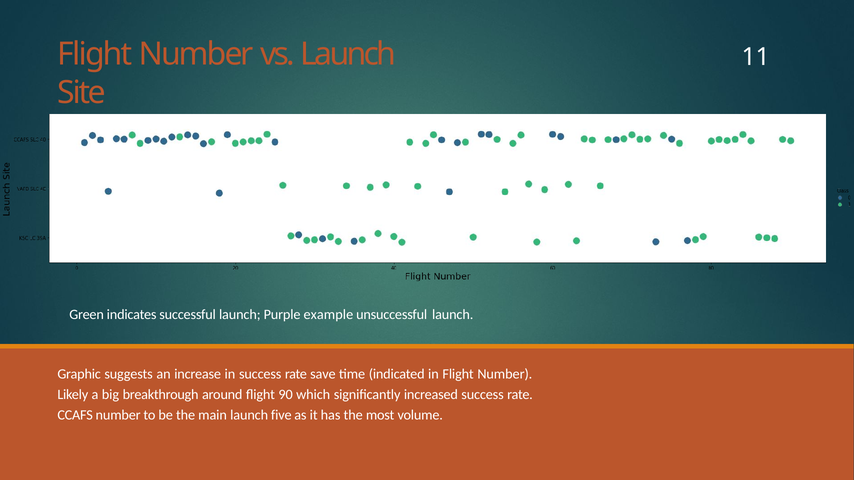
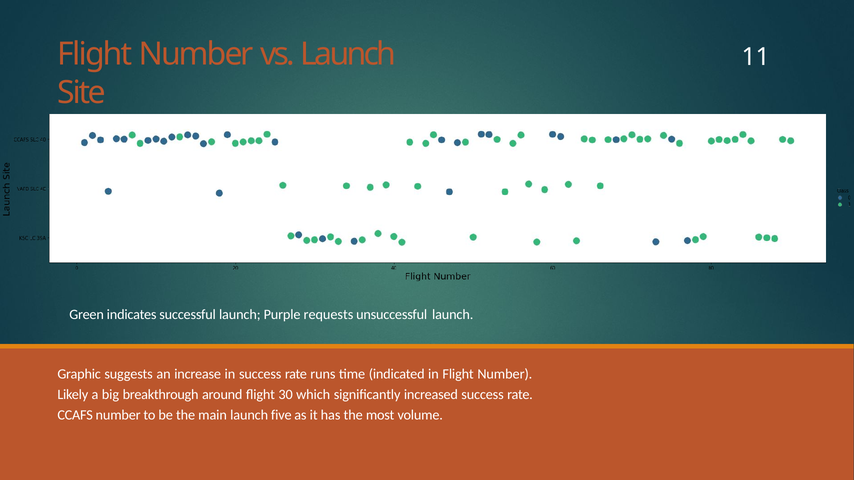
example: example -> requests (328, 315)
save: save -> runs (323, 374)
90: 90 -> 30 (286, 395)
